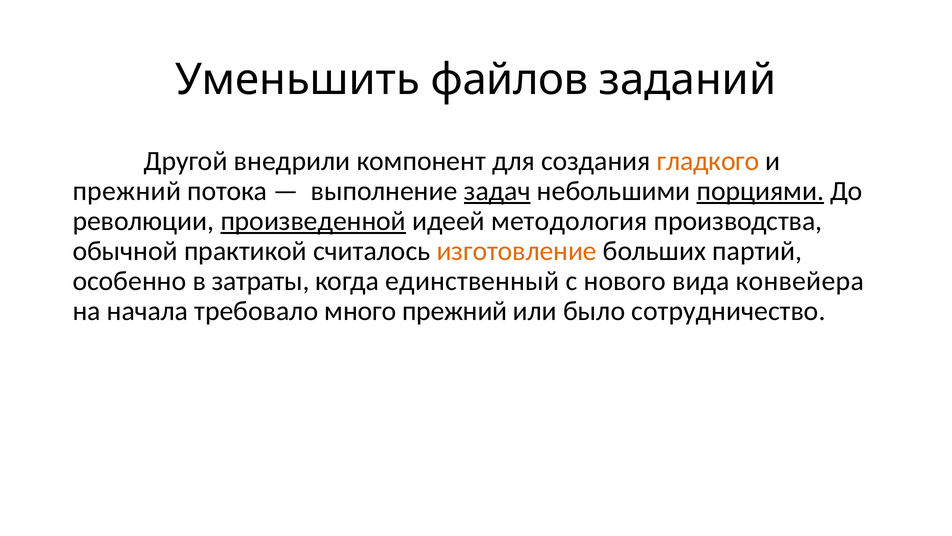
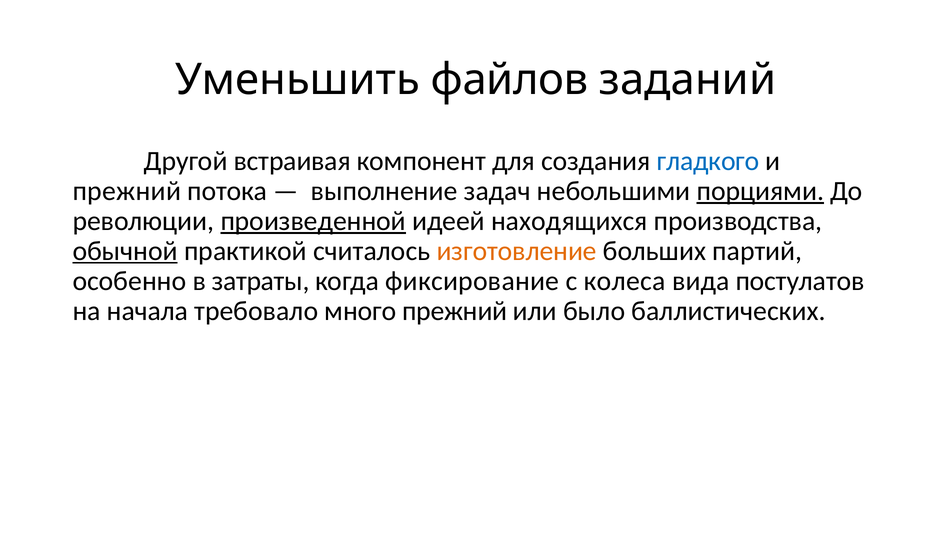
внедрили: внедрили -> встраивая (292, 161)
гладкого colour: orange -> blue (708, 161)
задач underline: present -> none (497, 191)
методология: методология -> находящихся (569, 221)
обычной underline: none -> present (125, 251)
единственный: единственный -> фиксирование (472, 281)
нового: нового -> колеса (625, 281)
конвейера: конвейера -> постулатов (800, 281)
сотрудничество: сотрудничество -> баллистических (728, 311)
